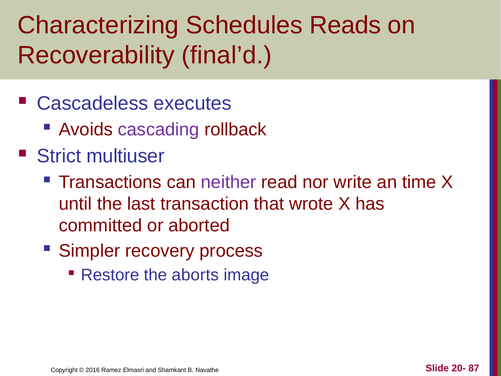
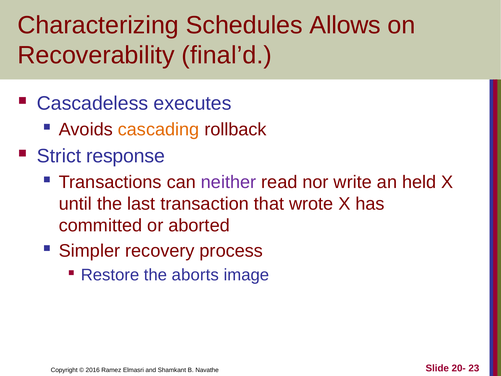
Reads: Reads -> Allows (345, 25)
cascading colour: purple -> orange (159, 129)
multiuser: multiuser -> response (126, 156)
time: time -> held (419, 182)
87: 87 -> 23 (474, 368)
